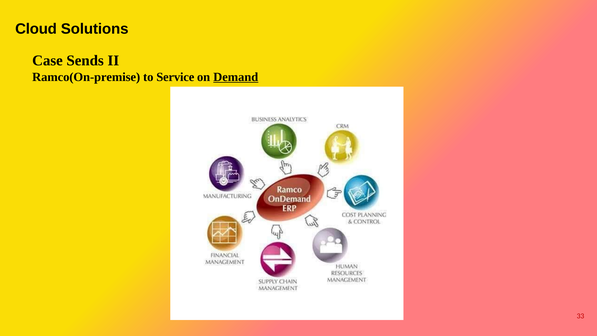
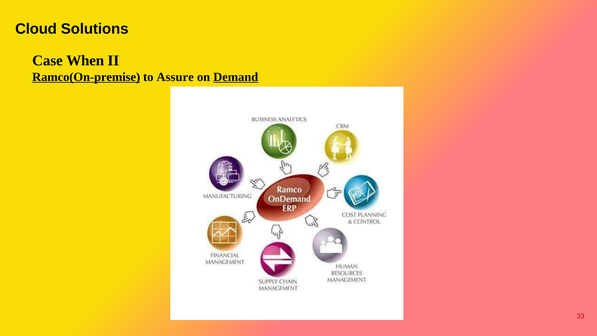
Sends: Sends -> When (85, 61)
Ramco(On-premise underline: none -> present (86, 77)
Service: Service -> Assure (175, 77)
